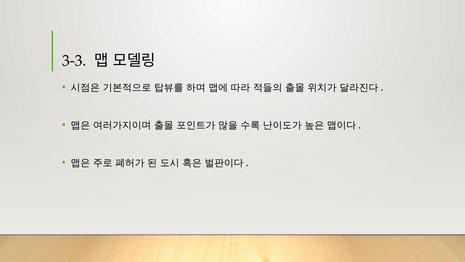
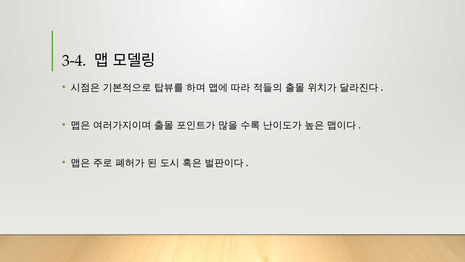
3-3: 3-3 -> 3-4 (74, 60)
